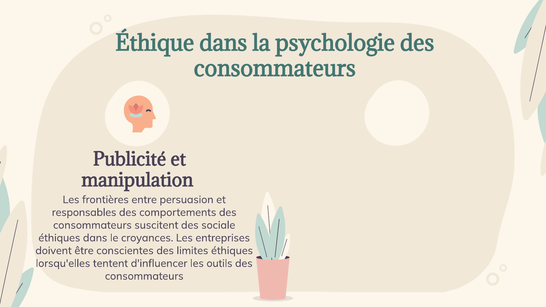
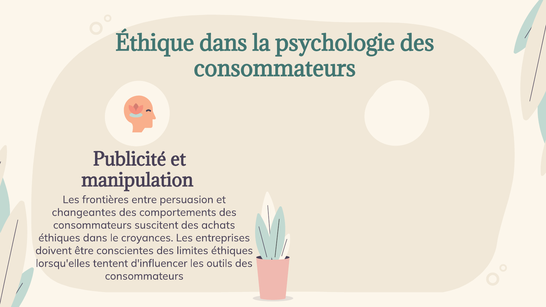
responsables: responsables -> changeantes (84, 212)
sociale: sociale -> achats (218, 225)
